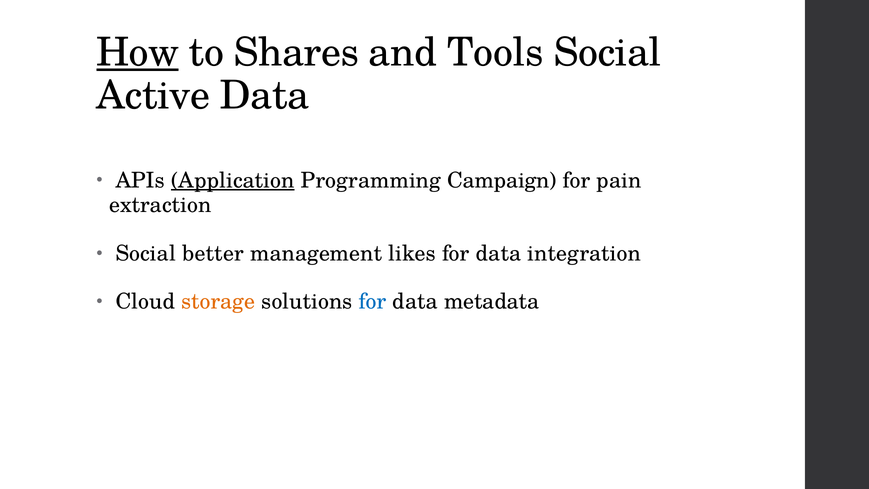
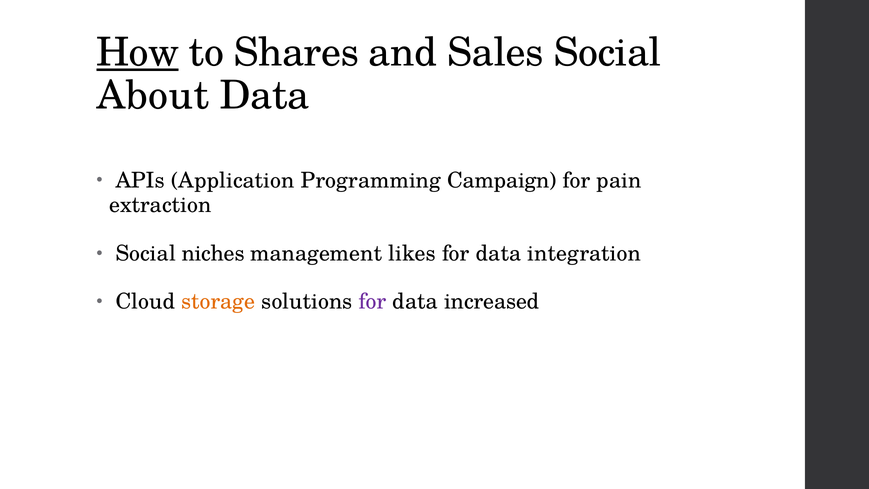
Tools: Tools -> Sales (495, 52)
Active: Active -> About (153, 95)
Application underline: present -> none (233, 180)
better: better -> niches (213, 253)
for colour: blue -> purple (372, 302)
metadata: metadata -> increased (492, 302)
